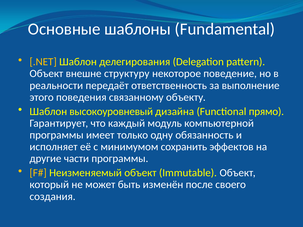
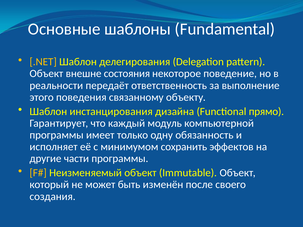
структуру: структуру -> состояния (127, 74)
высокоуровневый: высокоуровневый -> инстанцирования (111, 112)
